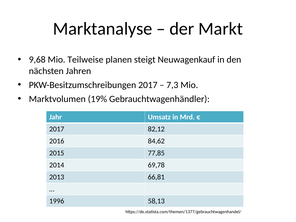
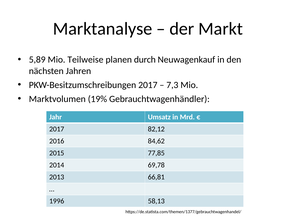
9,68: 9,68 -> 5,89 (37, 60)
steigt: steigt -> durch (145, 60)
